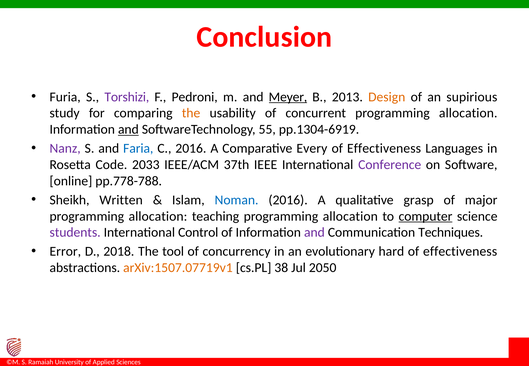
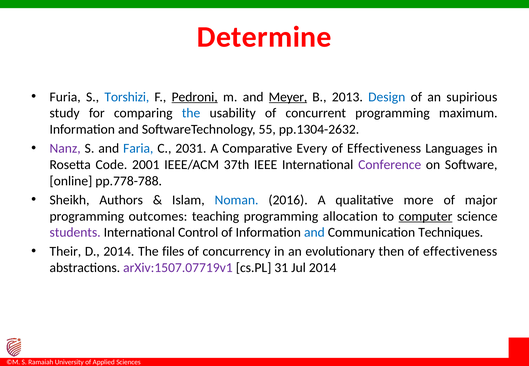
Conclusion: Conclusion -> Determine (264, 37)
Torshizi colour: purple -> blue (127, 97)
Pedroni underline: none -> present (195, 97)
Design colour: orange -> blue (387, 97)
the colour: orange -> blue (191, 113)
concurrent programming allocation: allocation -> maximum (468, 113)
and underline: present -> none (128, 130)
pp.1304-6919: pp.1304-6919 -> pp.1304-2632 (319, 130)
C 2016: 2016 -> 2031 (191, 149)
2033: 2033 -> 2001 (146, 165)
Written: Written -> Authors (121, 200)
grasp: grasp -> more (419, 200)
allocation: allocation -> outcomes (158, 216)
and colour: purple -> blue (314, 233)
Error: Error -> Their (65, 252)
D 2018: 2018 -> 2014 (119, 252)
tool: tool -> files (173, 252)
hard: hard -> then (391, 252)
arXiv:1507.07719v1 colour: orange -> purple (178, 268)
38: 38 -> 31 (281, 268)
Jul 2050: 2050 -> 2014 (323, 268)
